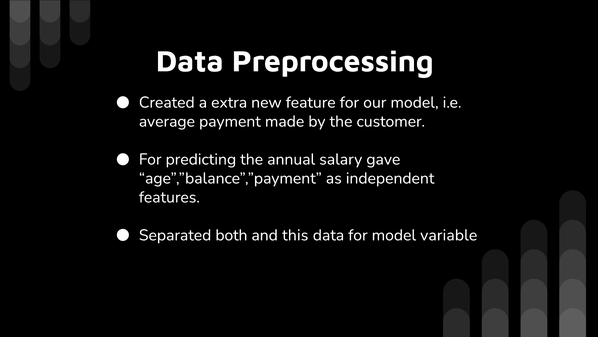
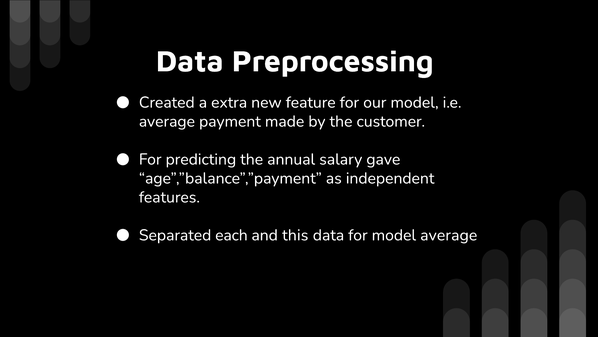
both: both -> each (231, 235)
model variable: variable -> average (449, 235)
